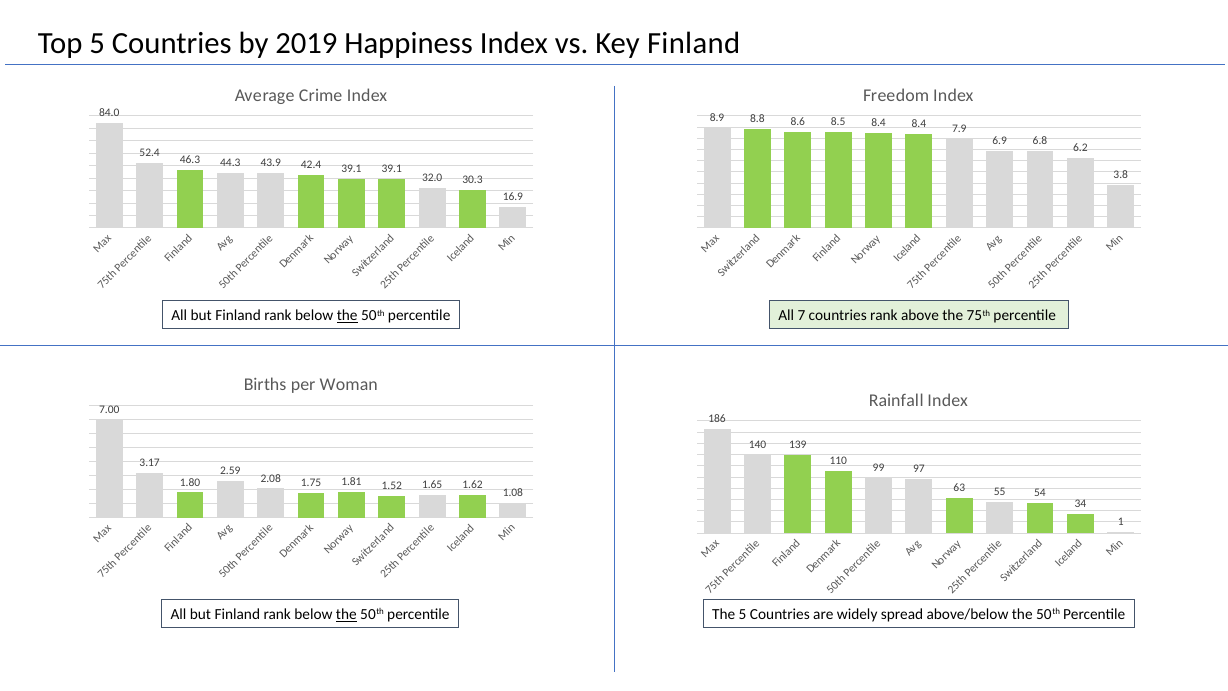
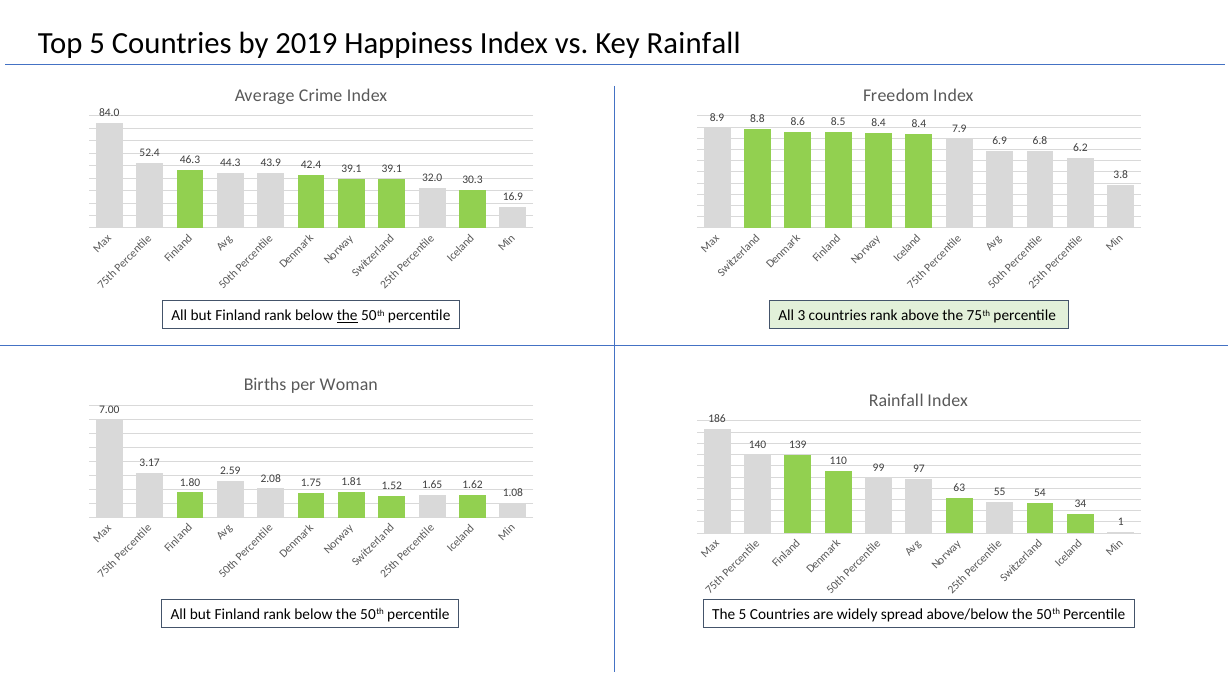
Key Finland: Finland -> Rainfall (694, 43)
All 7: 7 -> 3 (801, 316)
the underline: present -> none (346, 614)
